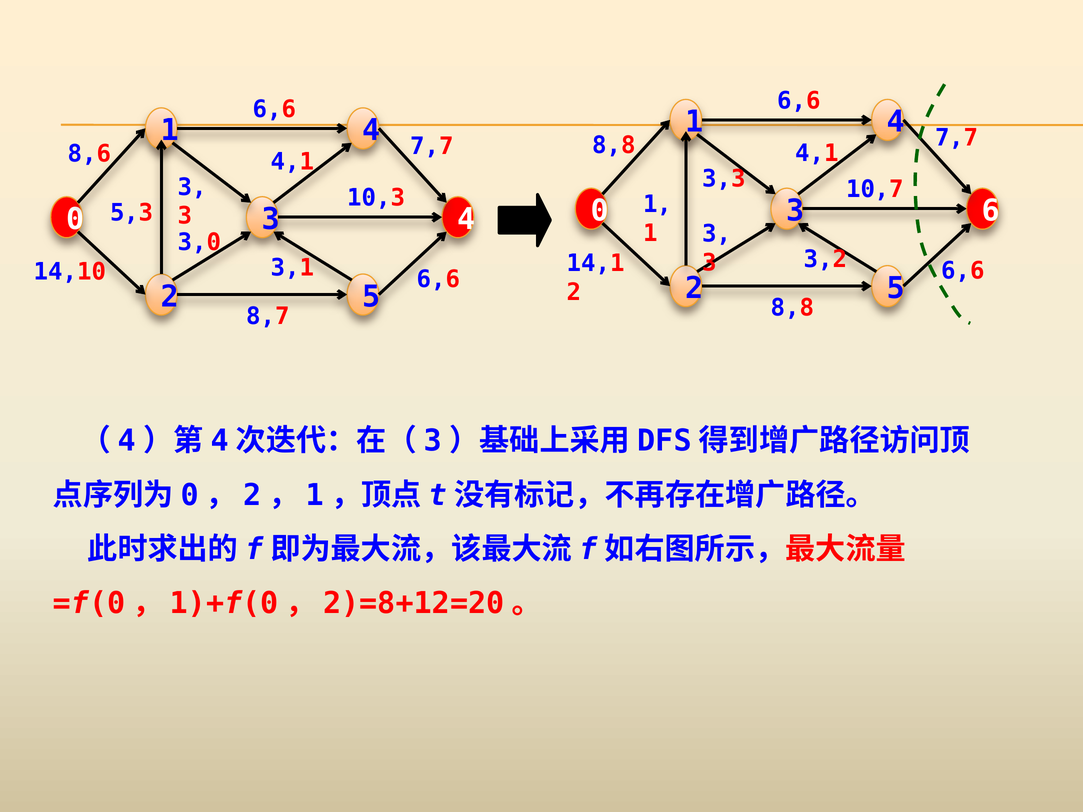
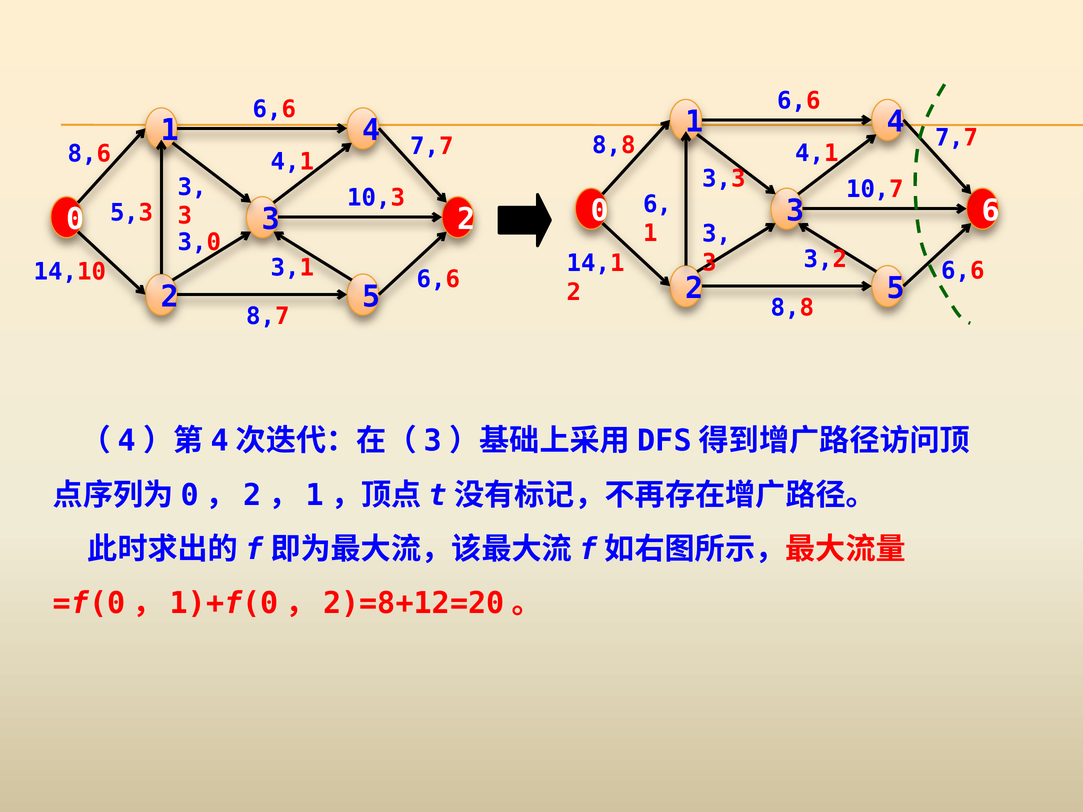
1: 1 -> 6 (657, 204)
4: 4 -> 2 (466, 219)
